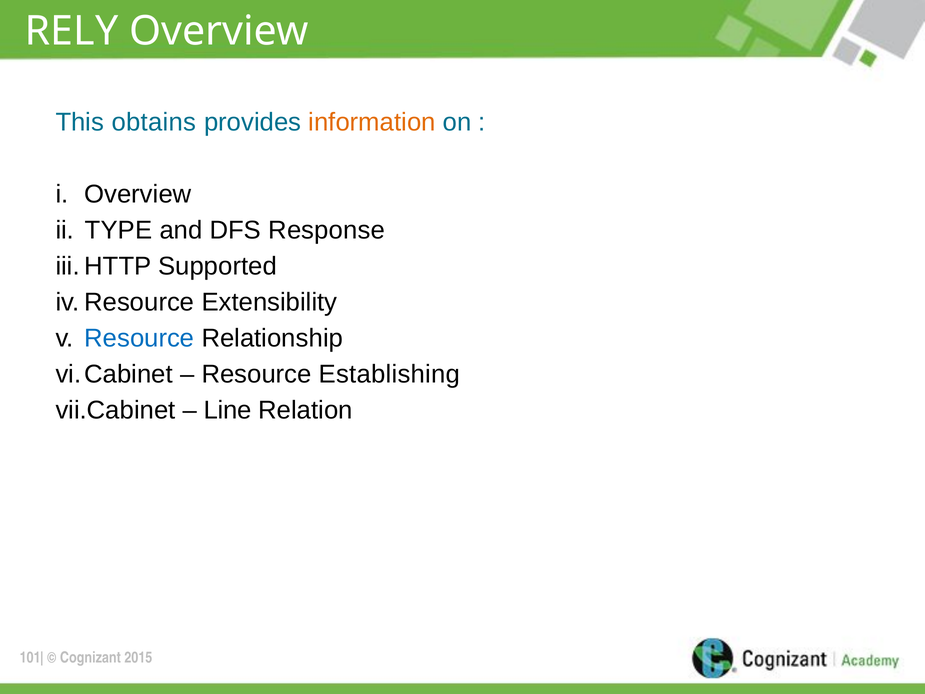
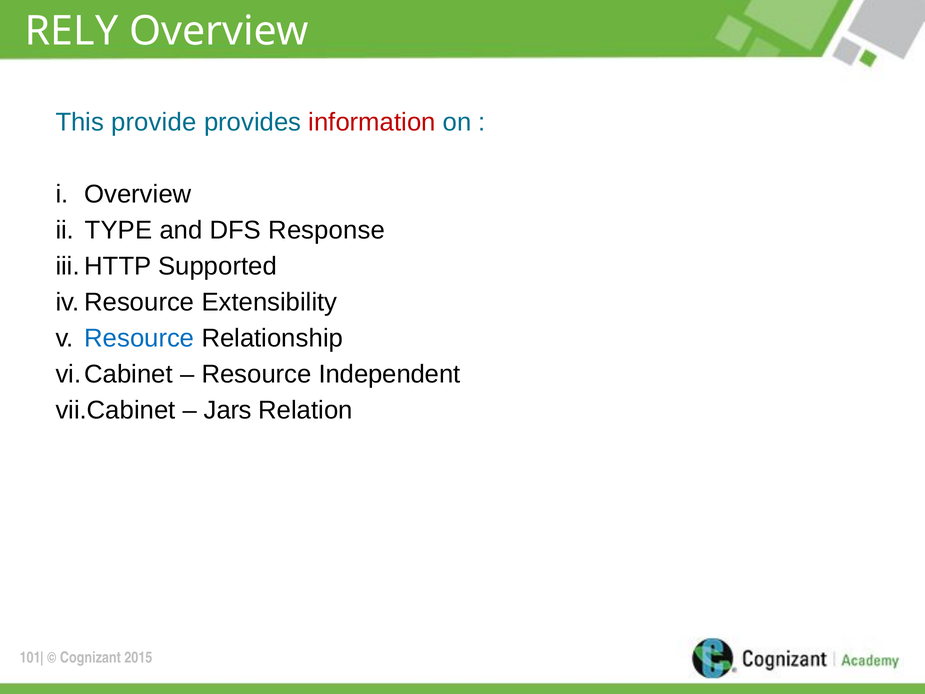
obtains: obtains -> provide (154, 122)
information colour: orange -> red (372, 122)
Establishing: Establishing -> Independent (390, 374)
Line: Line -> Jars (228, 410)
